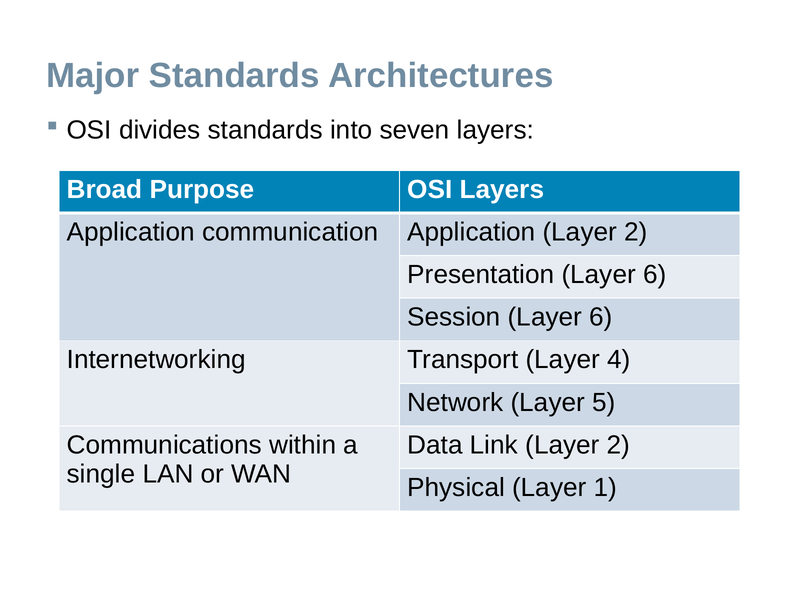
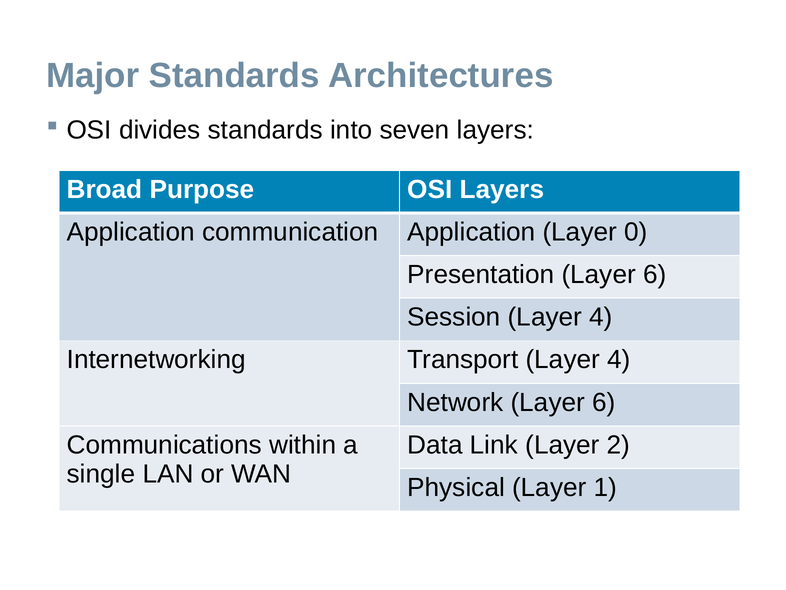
Application Layer 2: 2 -> 0 (636, 232)
Session Layer 6: 6 -> 4 (601, 317)
Network Layer 5: 5 -> 6 (604, 402)
